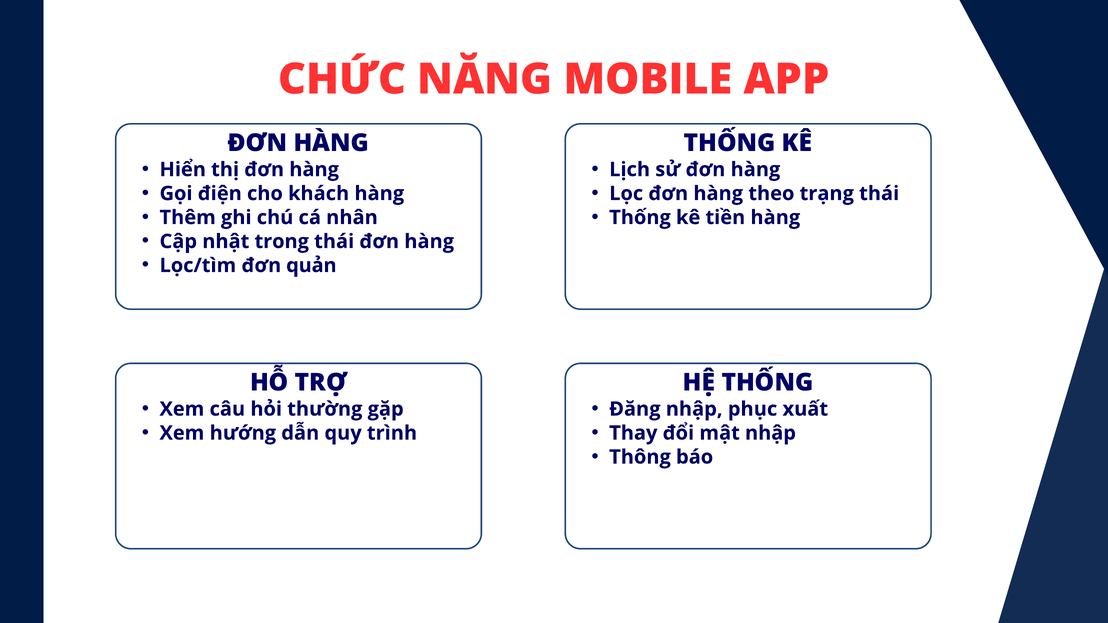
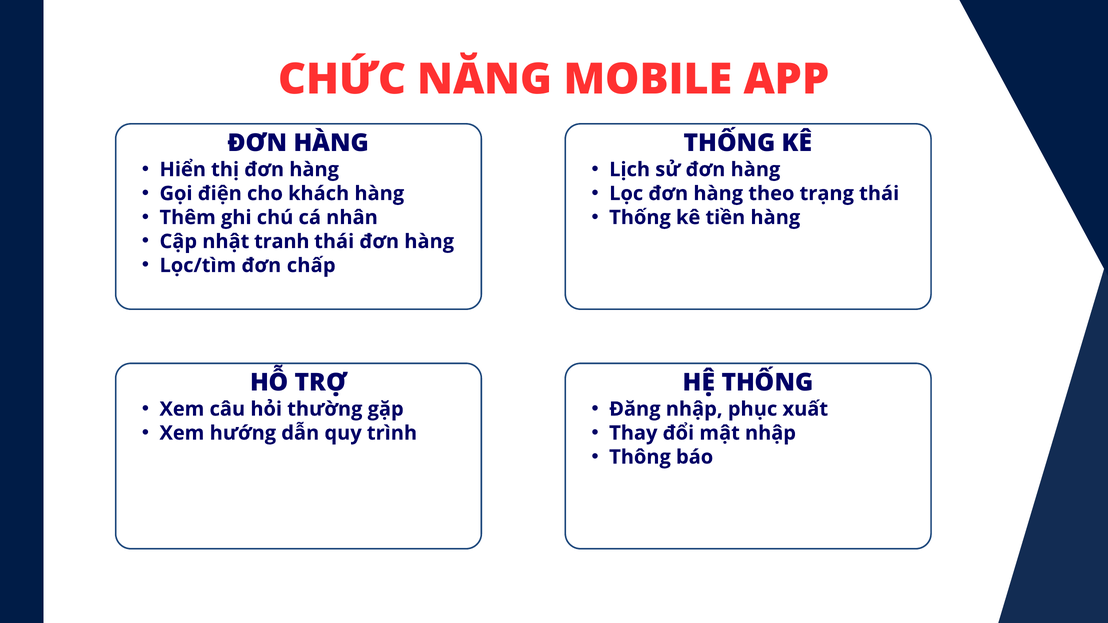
trong: trong -> tranh (282, 242)
quản: quản -> chấp (311, 266)
